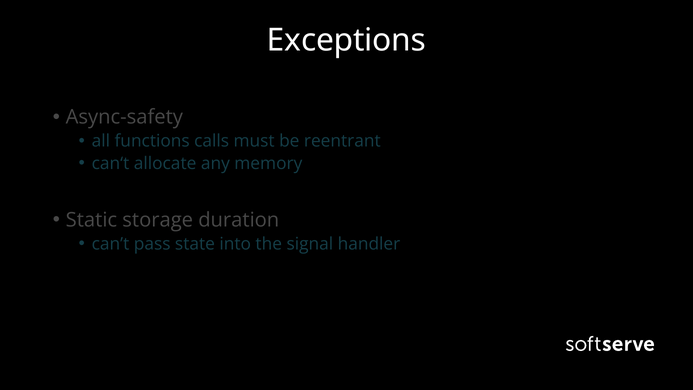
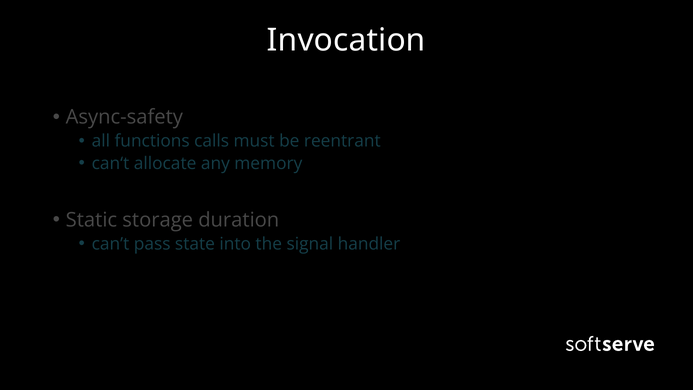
Exceptions: Exceptions -> Invocation (346, 40)
